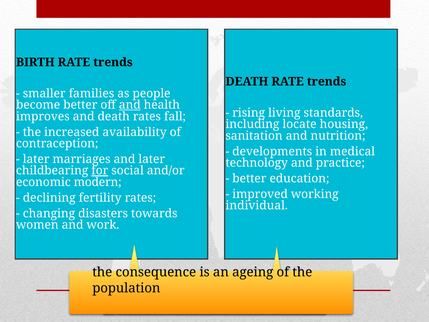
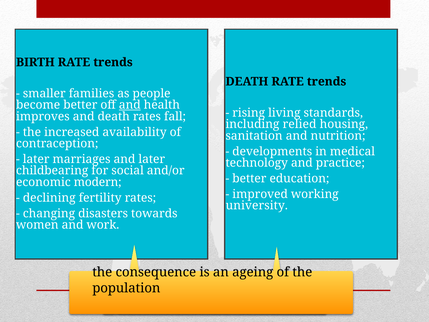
locate: locate -> relied (300, 124)
for underline: present -> none (100, 171)
individual: individual -> university (257, 205)
